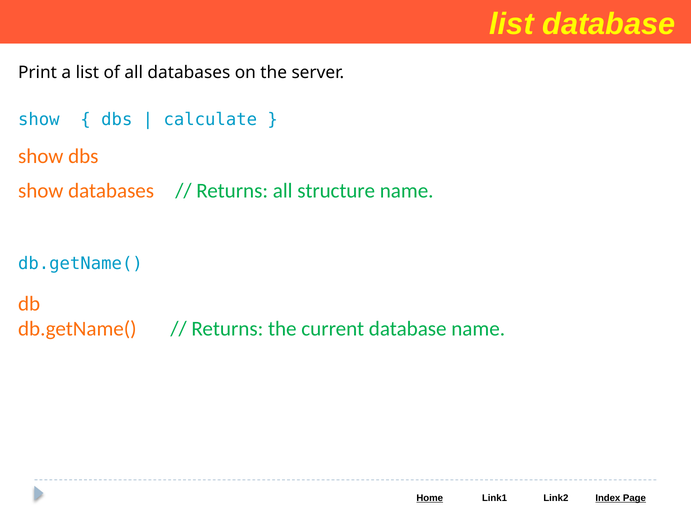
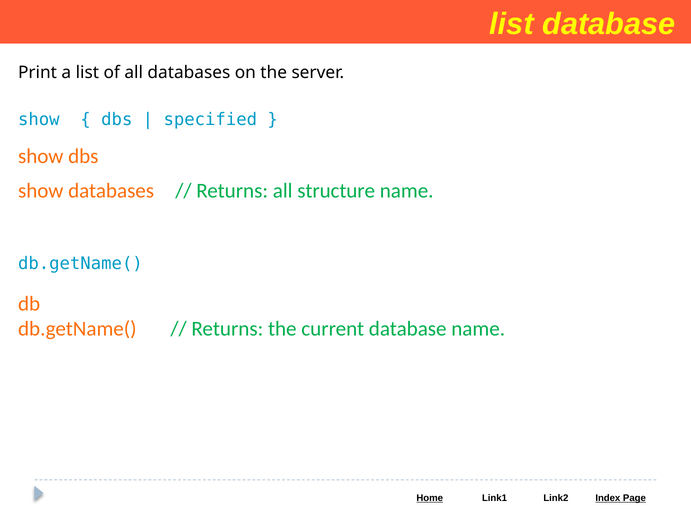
calculate: calculate -> specified (210, 120)
